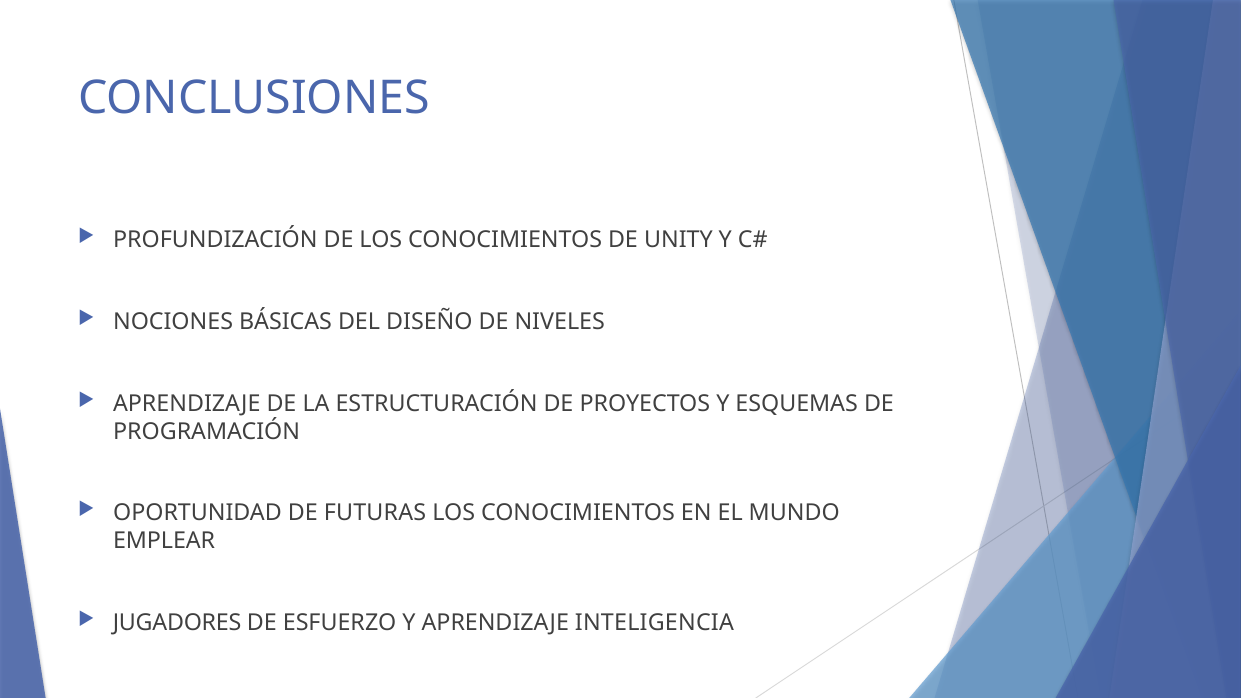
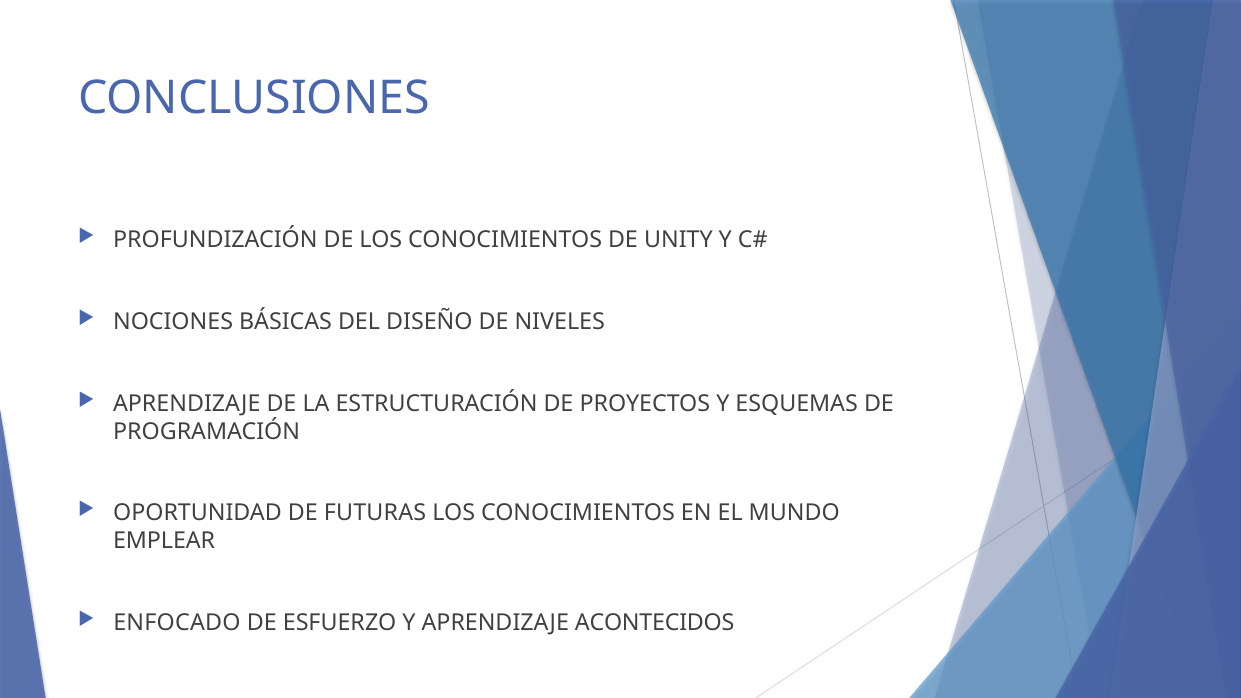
JUGADORES: JUGADORES -> ENFOCADO (177, 623)
INTELIGENCIA: INTELIGENCIA -> ACONTECIDOS (655, 623)
